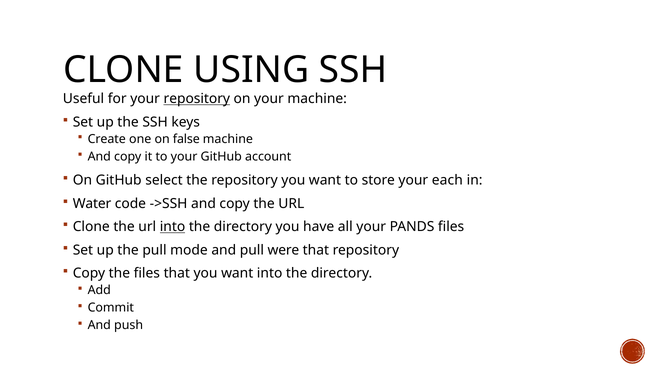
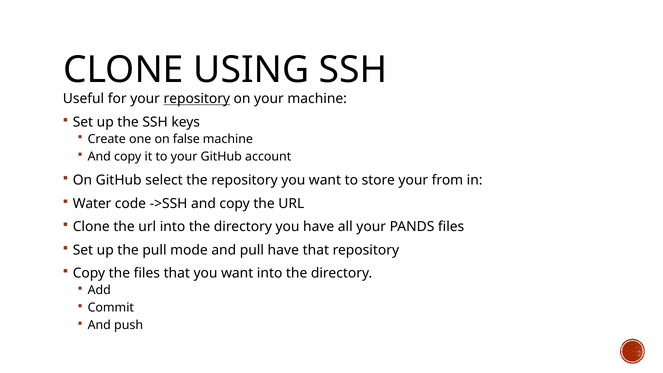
each: each -> from (447, 180)
into underline: present -> none (173, 227)
pull were: were -> have (283, 250)
